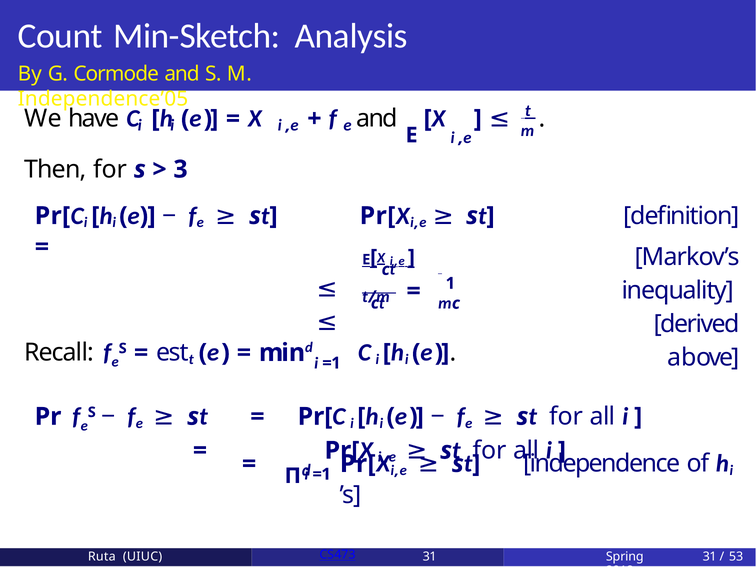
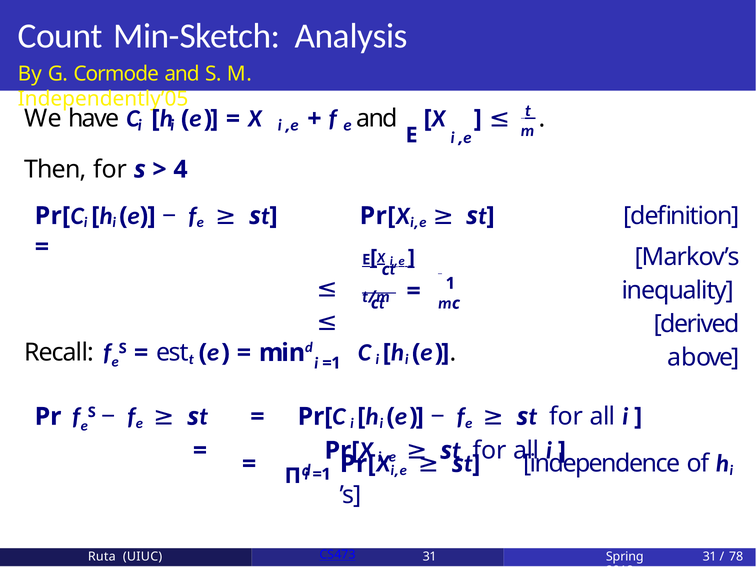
Independence’05: Independence’05 -> Independently’05 (103, 99)
3: 3 -> 4 (181, 170)
53: 53 -> 78 (736, 557)
